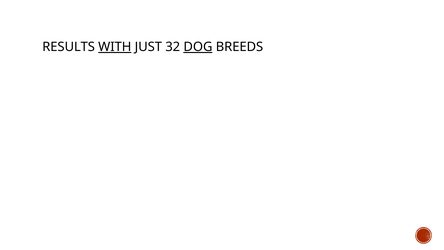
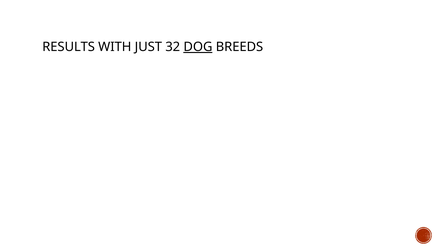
WITH underline: present -> none (115, 47)
